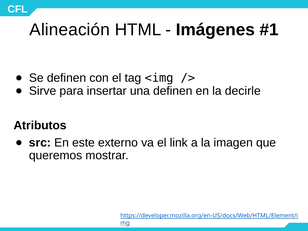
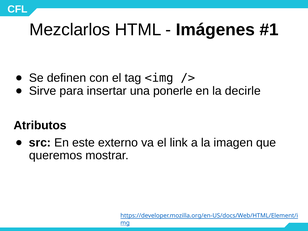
Alineación: Alineación -> Mezclarlos (70, 30)
una definen: definen -> ponerle (173, 91)
